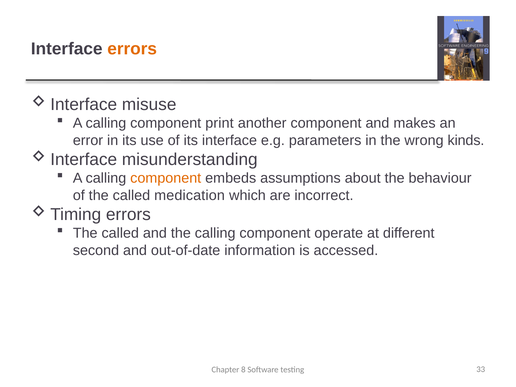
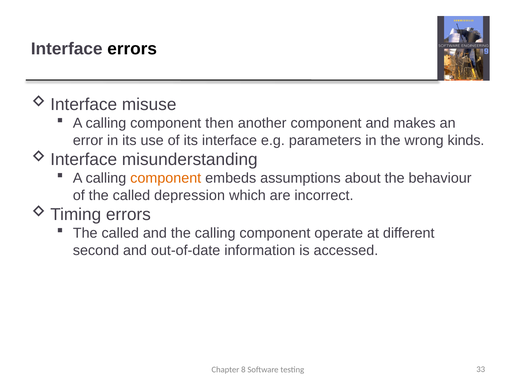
errors colour: orange -> black (132, 49)
print: print -> then (219, 123)
medication: medication -> depression (190, 195)
